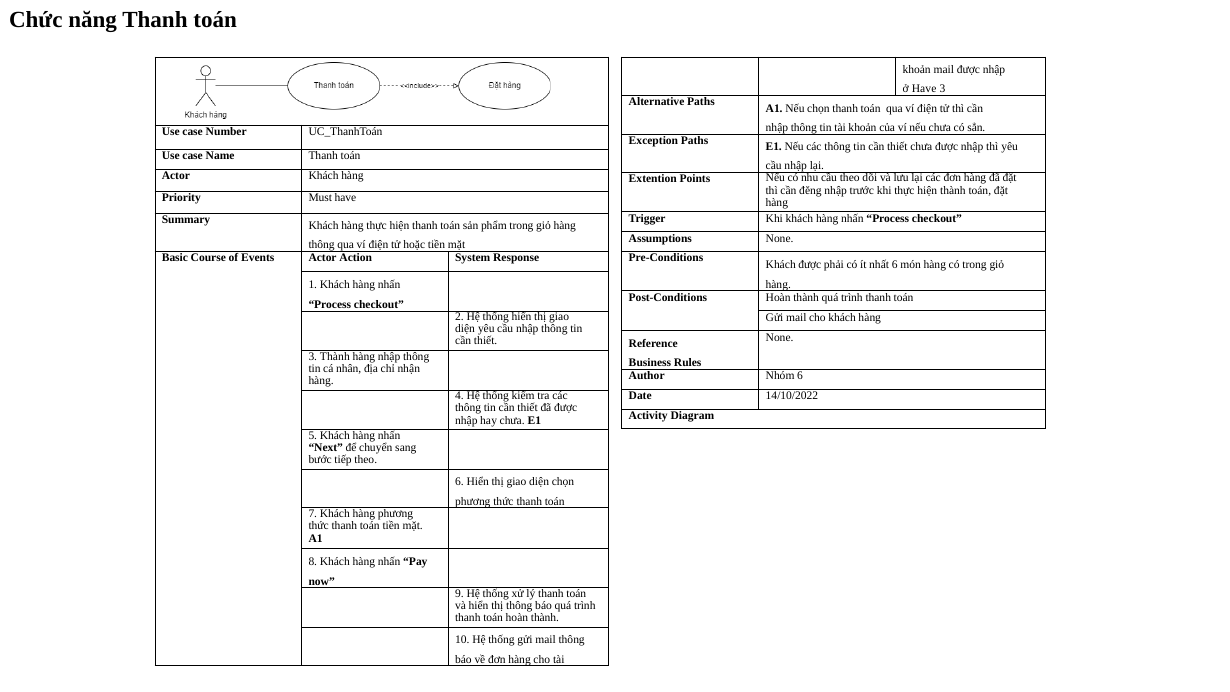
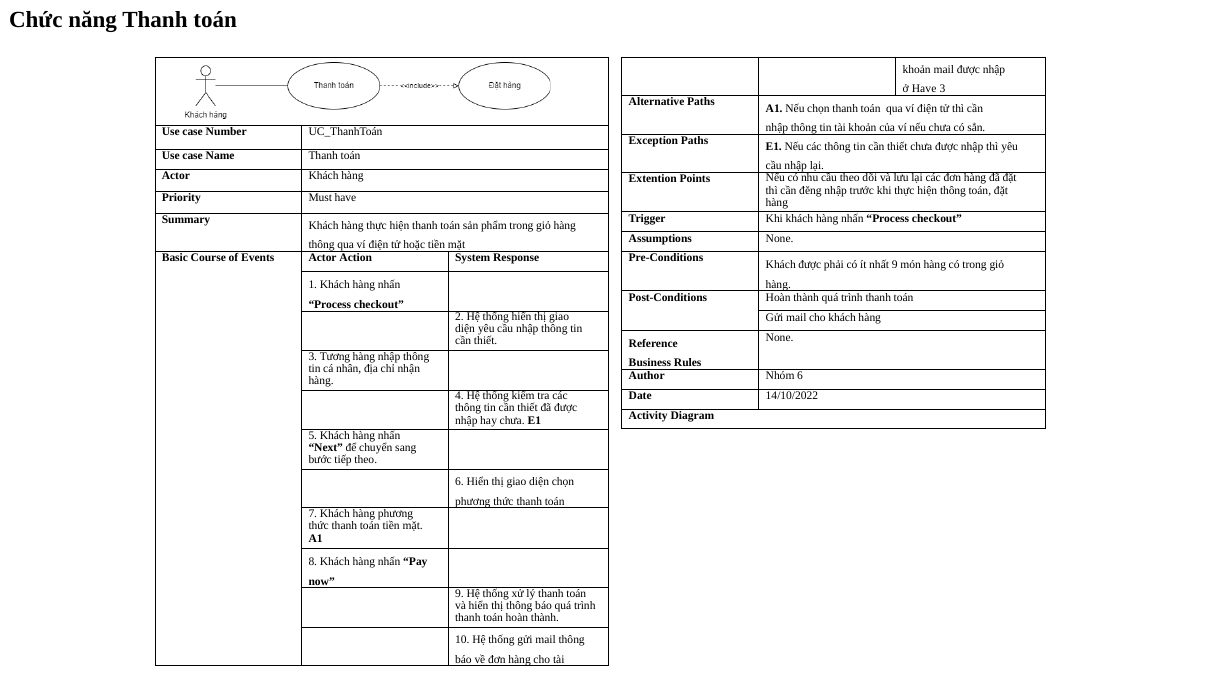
hiện thành: thành -> thông (953, 190)
nhất 6: 6 -> 9 (895, 265)
3 Thành: Thành -> Tương (335, 356)
